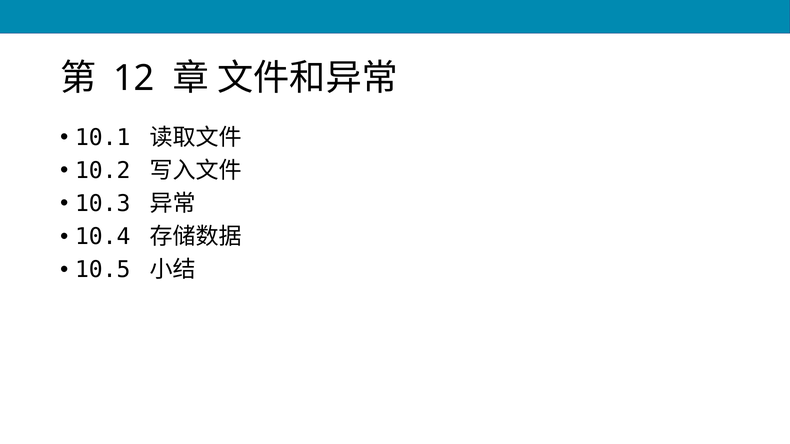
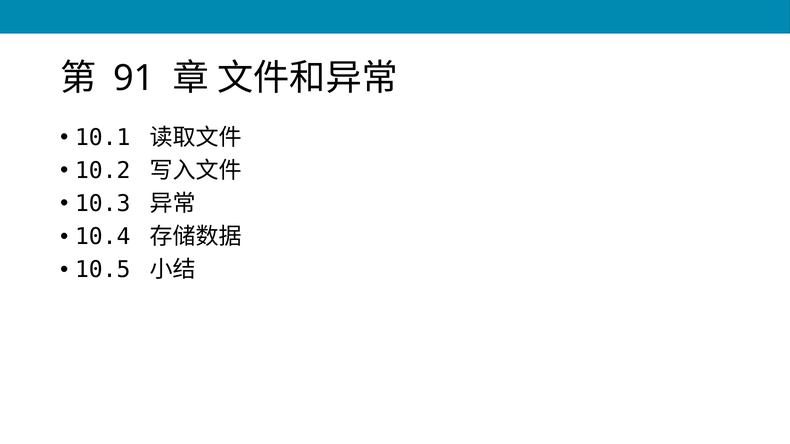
12: 12 -> 91 (134, 78)
